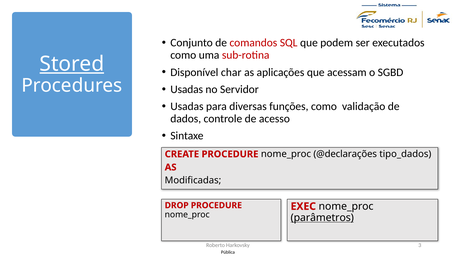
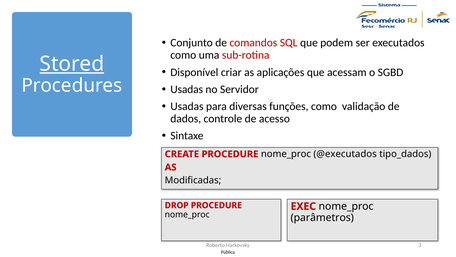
char: char -> criar (231, 72)
@declarações: @declarações -> @executados (345, 154)
parâmetros underline: present -> none (322, 217)
